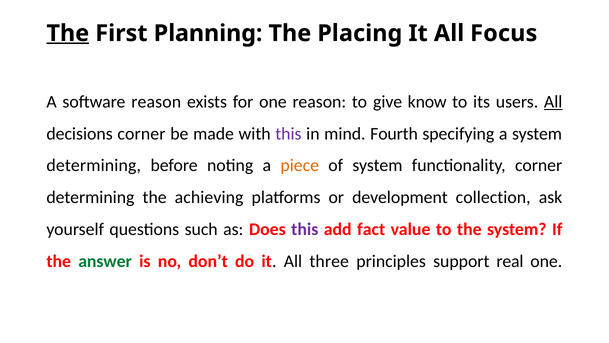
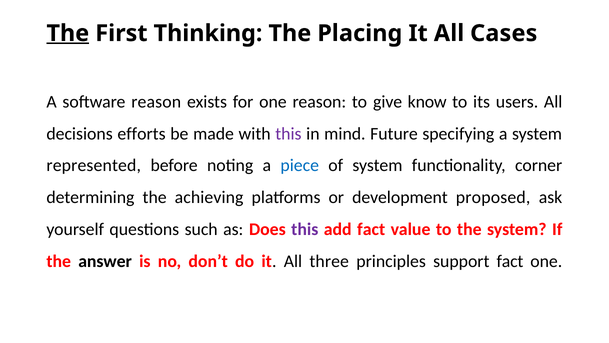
Planning: Planning -> Thinking (208, 33)
Focus: Focus -> Cases (504, 33)
All underline: present -> none (553, 102)
decisions corner: corner -> efforts (142, 133)
Fourth: Fourth -> Future (394, 133)
determining: determining -> represented (94, 165)
piece colour: orange -> blue (300, 165)
collection: collection -> proposed (493, 197)
answer colour: green -> black (105, 261)
support real: real -> fact (510, 261)
